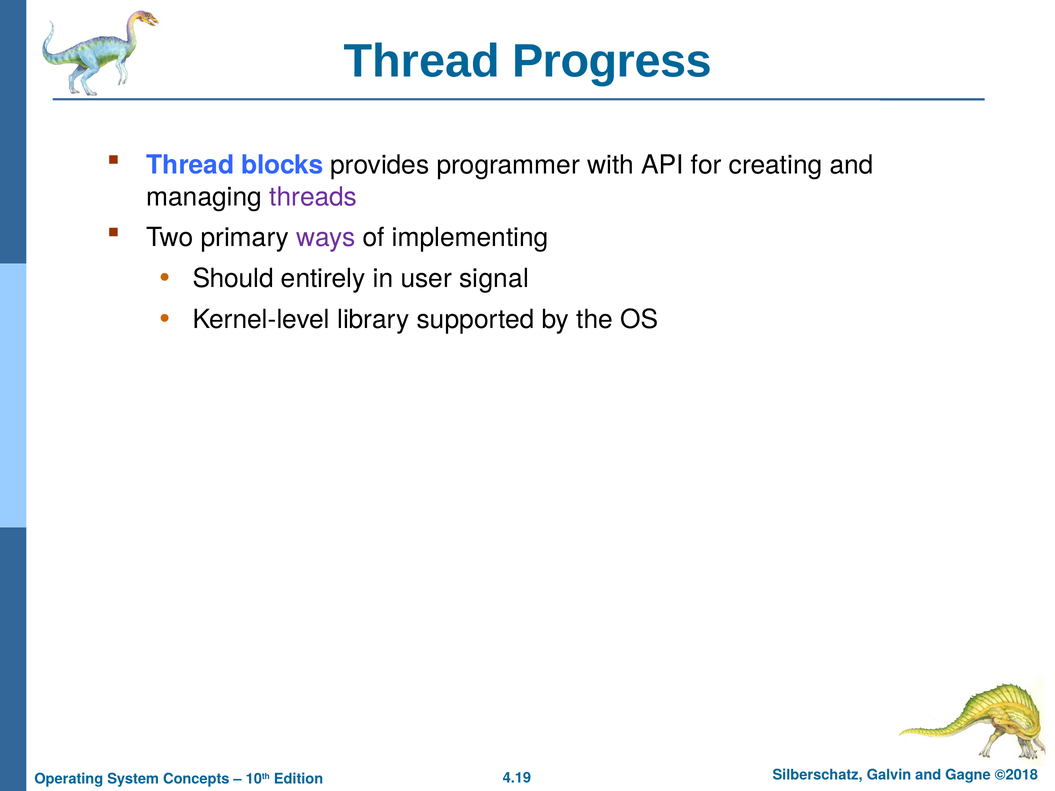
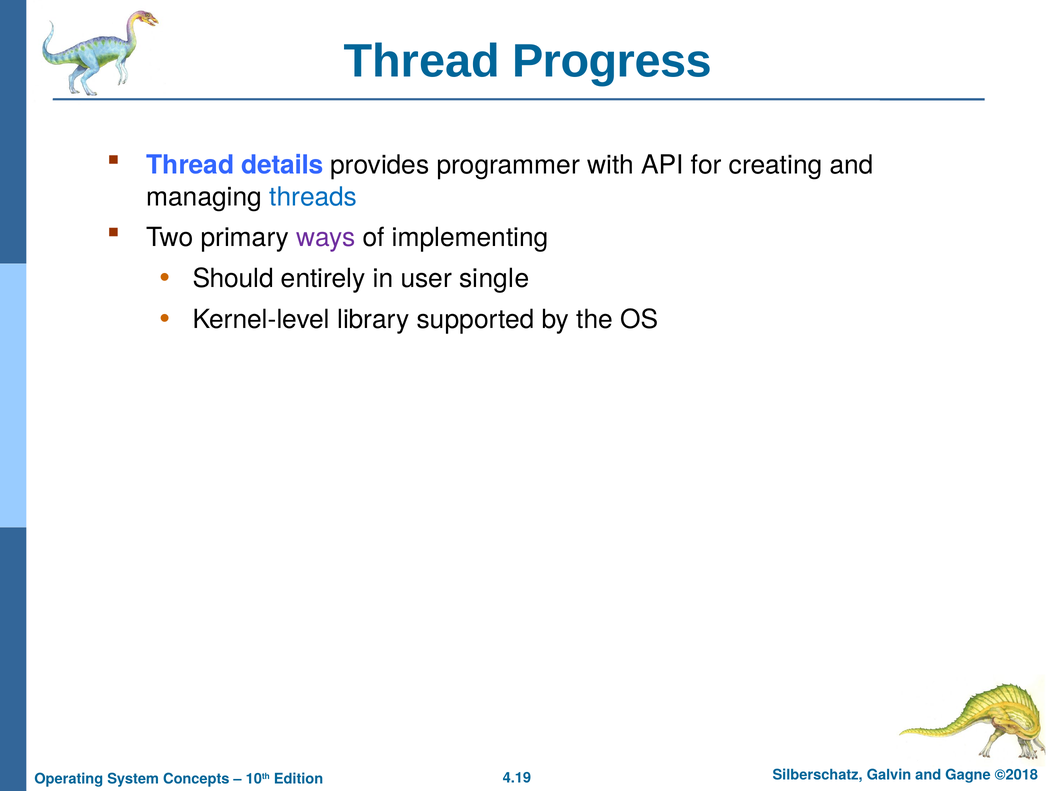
blocks: blocks -> details (282, 165)
threads colour: purple -> blue (313, 197)
signal: signal -> single (494, 279)
